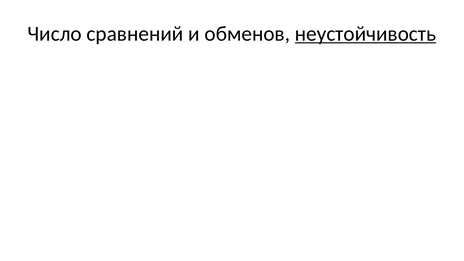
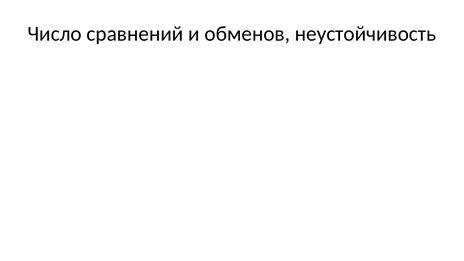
неустойчивость underline: present -> none (365, 34)
